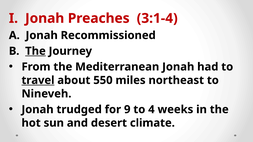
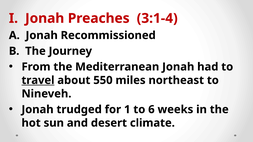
The underline: present -> none (35, 51)
9: 9 -> 1 (127, 110)
4: 4 -> 6 (151, 110)
